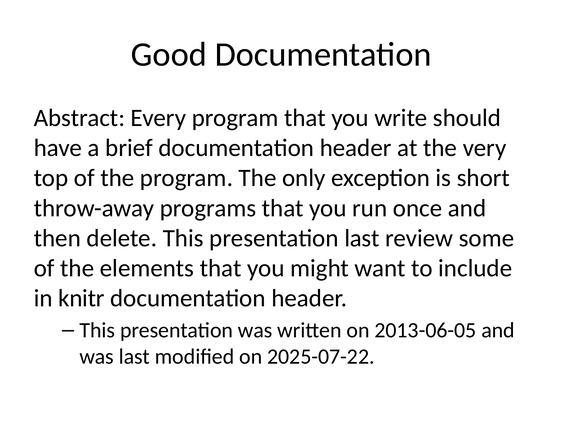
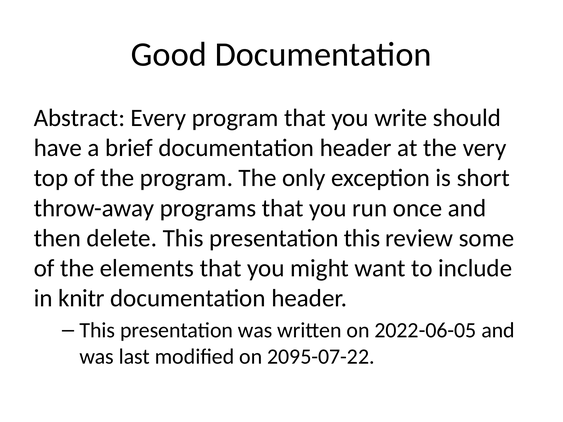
presentation last: last -> this (362, 238)
2013-06-05: 2013-06-05 -> 2022-06-05 (425, 331)
2025-07-22: 2025-07-22 -> 2095-07-22 (321, 357)
